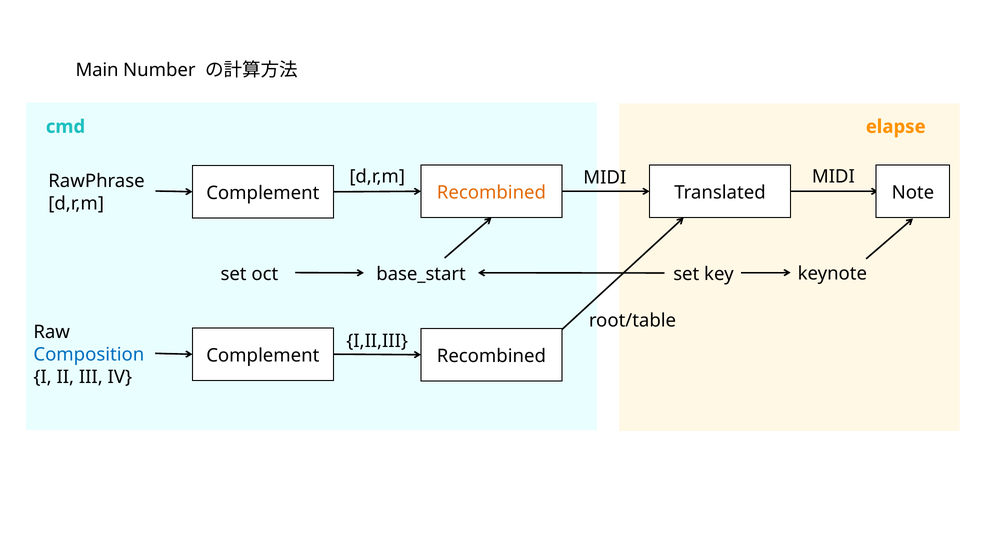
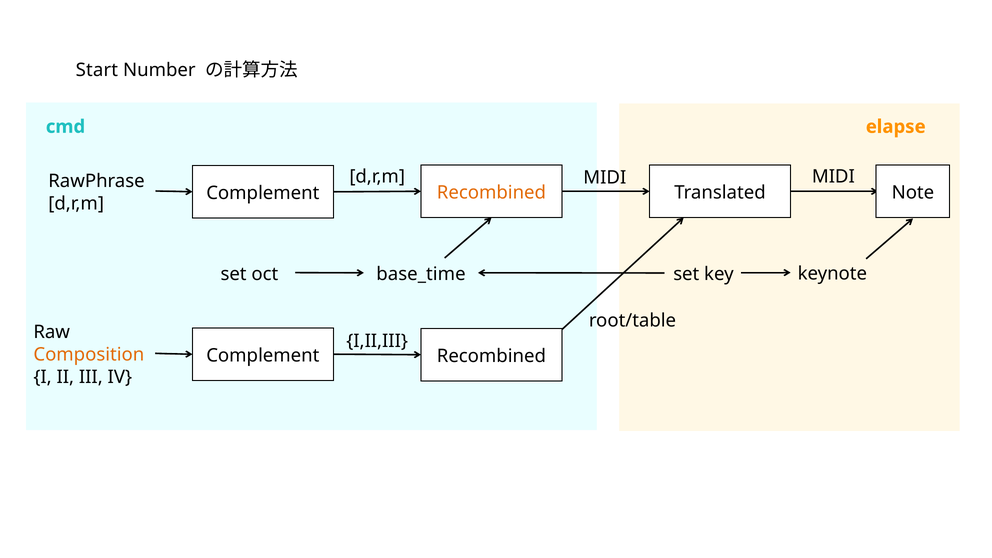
Main: Main -> Start (97, 70)
base_start: base_start -> base_time (421, 274)
Composition colour: blue -> orange (89, 355)
